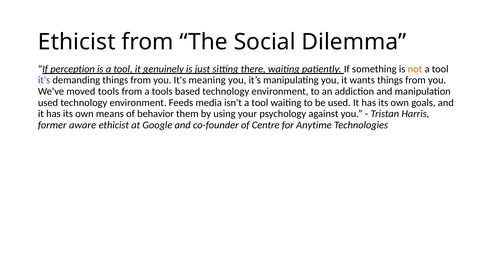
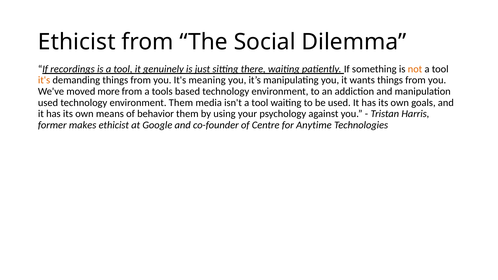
perception: perception -> recordings (73, 69)
it's colour: purple -> orange (44, 80)
moved tools: tools -> more (109, 91)
environment Feeds: Feeds -> Them (181, 103)
aware: aware -> makes (83, 125)
